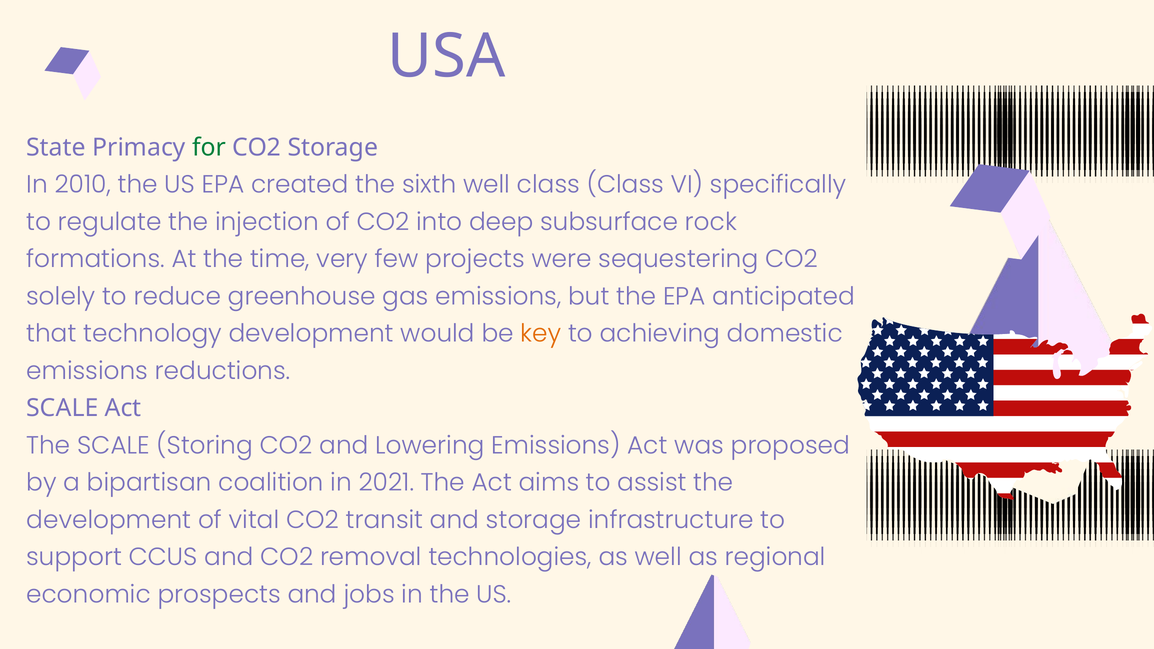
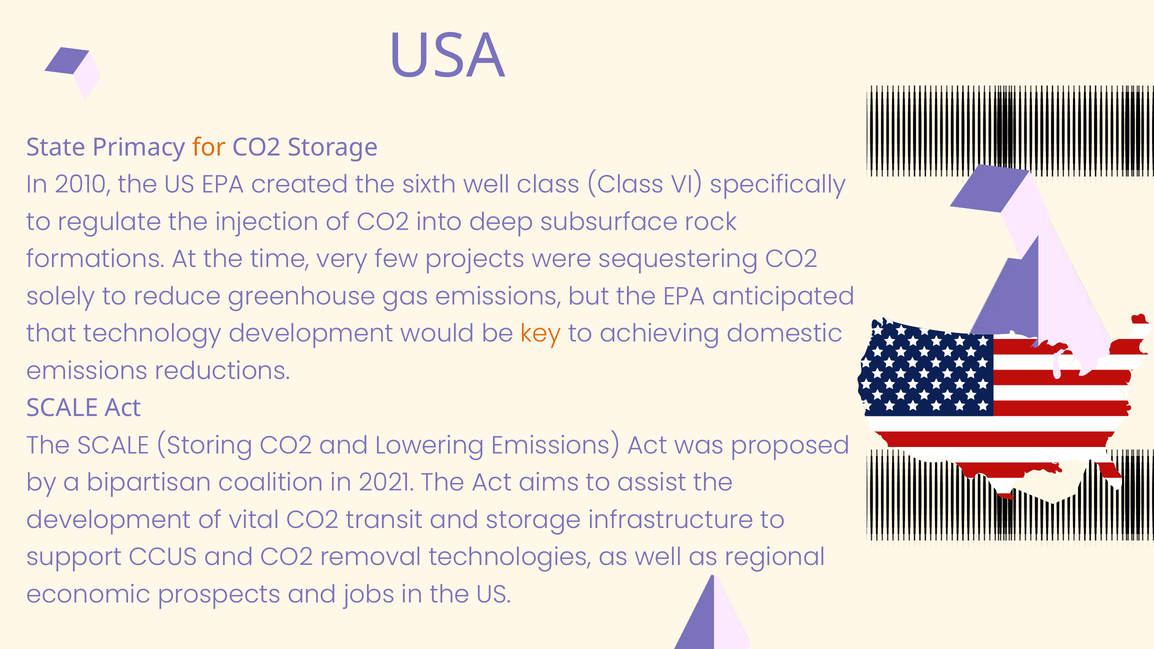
for colour: green -> orange (209, 147)
